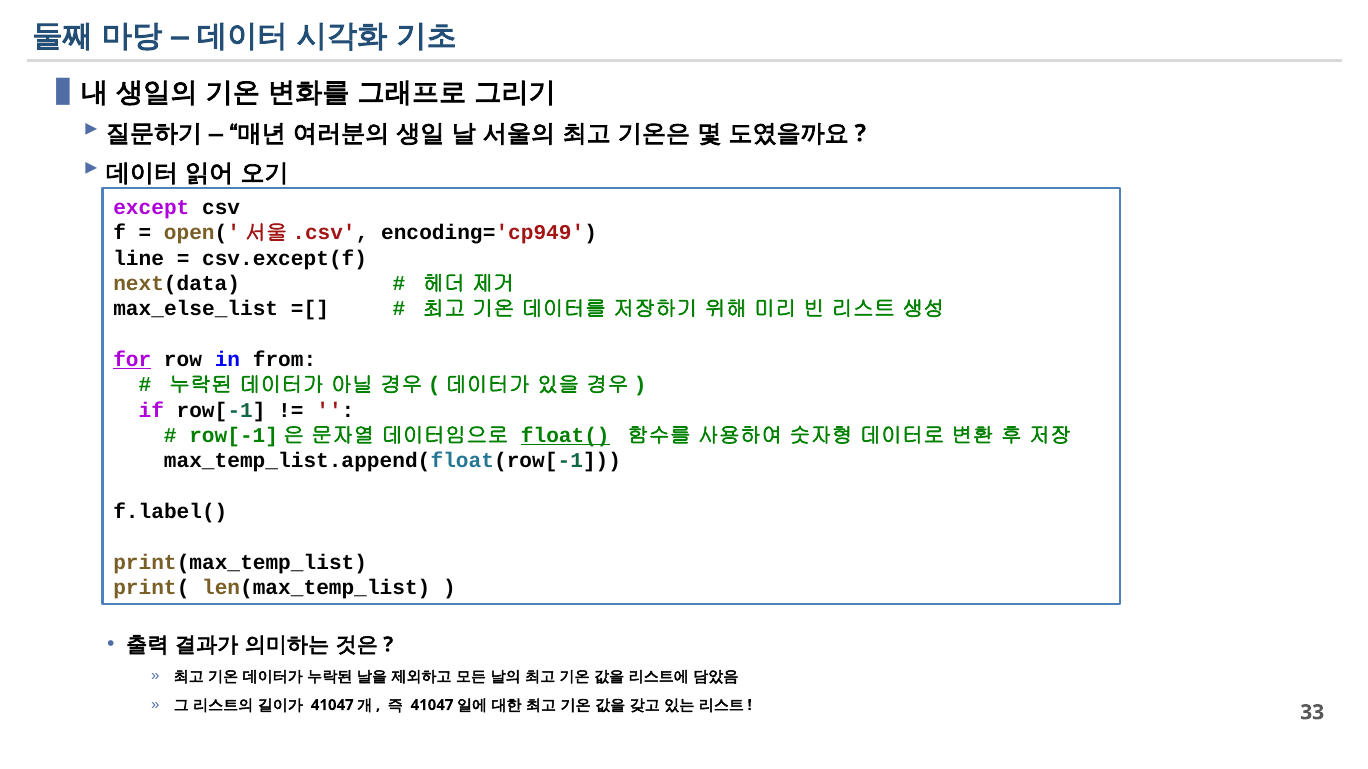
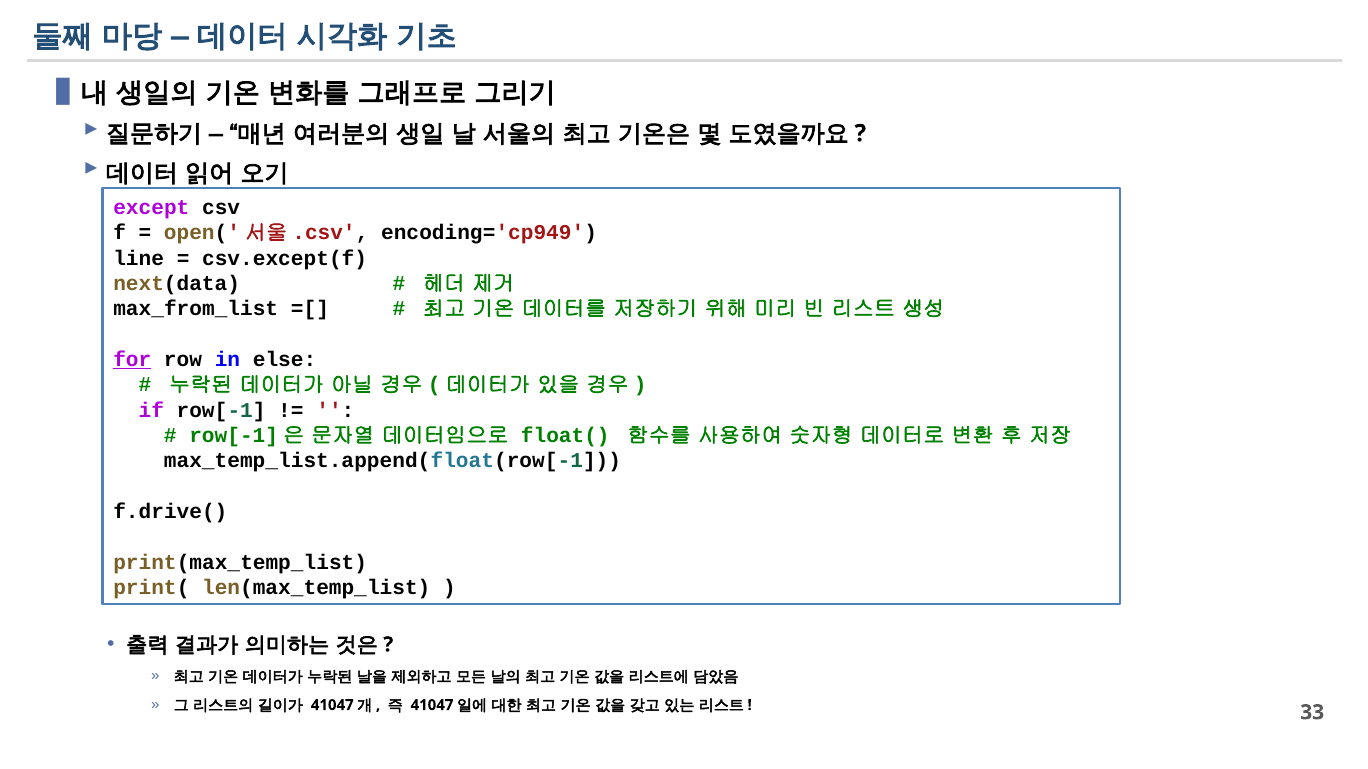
max_else_list: max_else_list -> max_from_list (196, 309)
from: from -> else (285, 360)
float( underline: present -> none (565, 436)
f.label(: f.label( -> f.drive( (170, 512)
